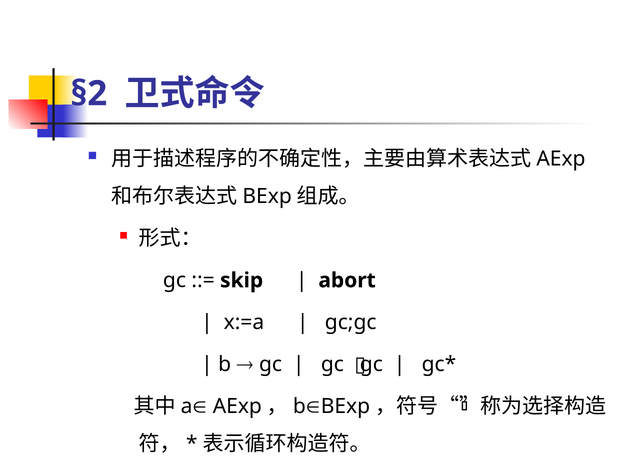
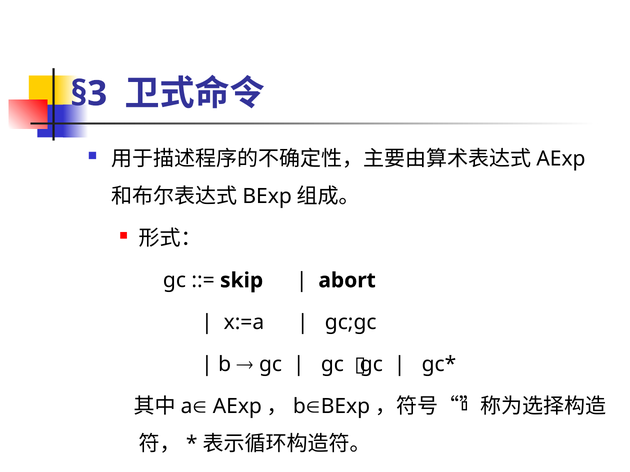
§2: §2 -> §3 (89, 94)
